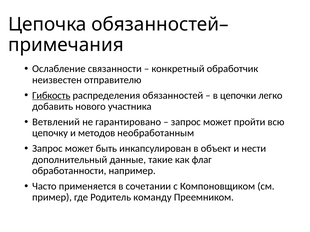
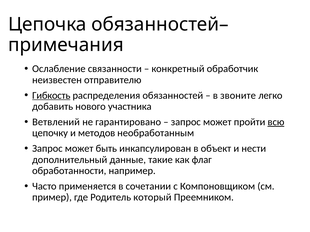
цепочки: цепочки -> звоните (238, 96)
всю underline: none -> present (276, 122)
команду: команду -> который (152, 198)
